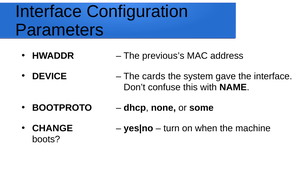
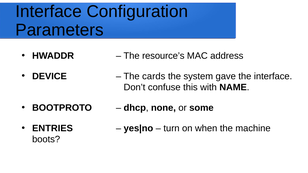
previous’s: previous’s -> resource’s (163, 56)
CHANGE: CHANGE -> ENTRIES (53, 128)
